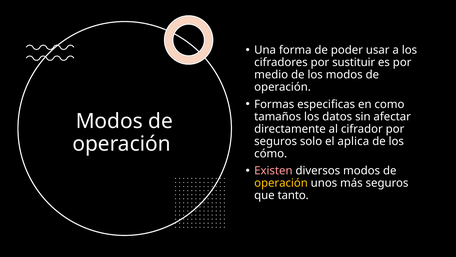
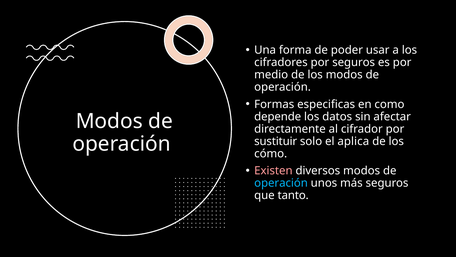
por sustituir: sustituir -> seguros (354, 62)
tamaños: tamaños -> depende (278, 116)
seguros: seguros -> sustituir (276, 141)
operación colour: yellow -> light blue (281, 183)
